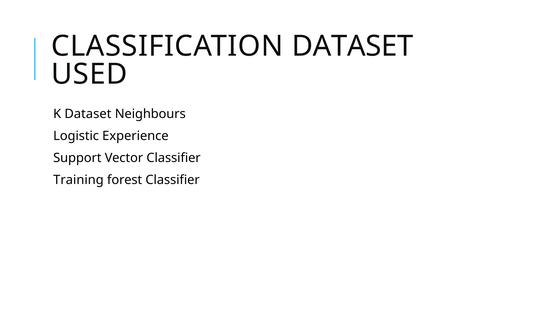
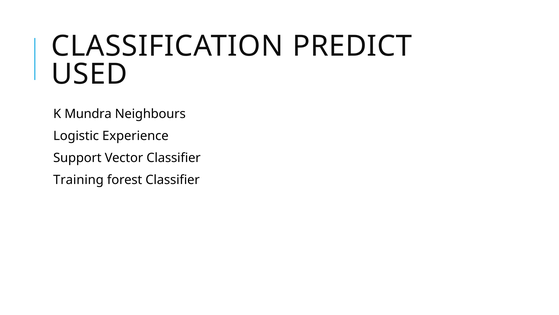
CLASSIFICATION DATASET: DATASET -> PREDICT (352, 46)
K Dataset: Dataset -> Mundra (88, 114)
